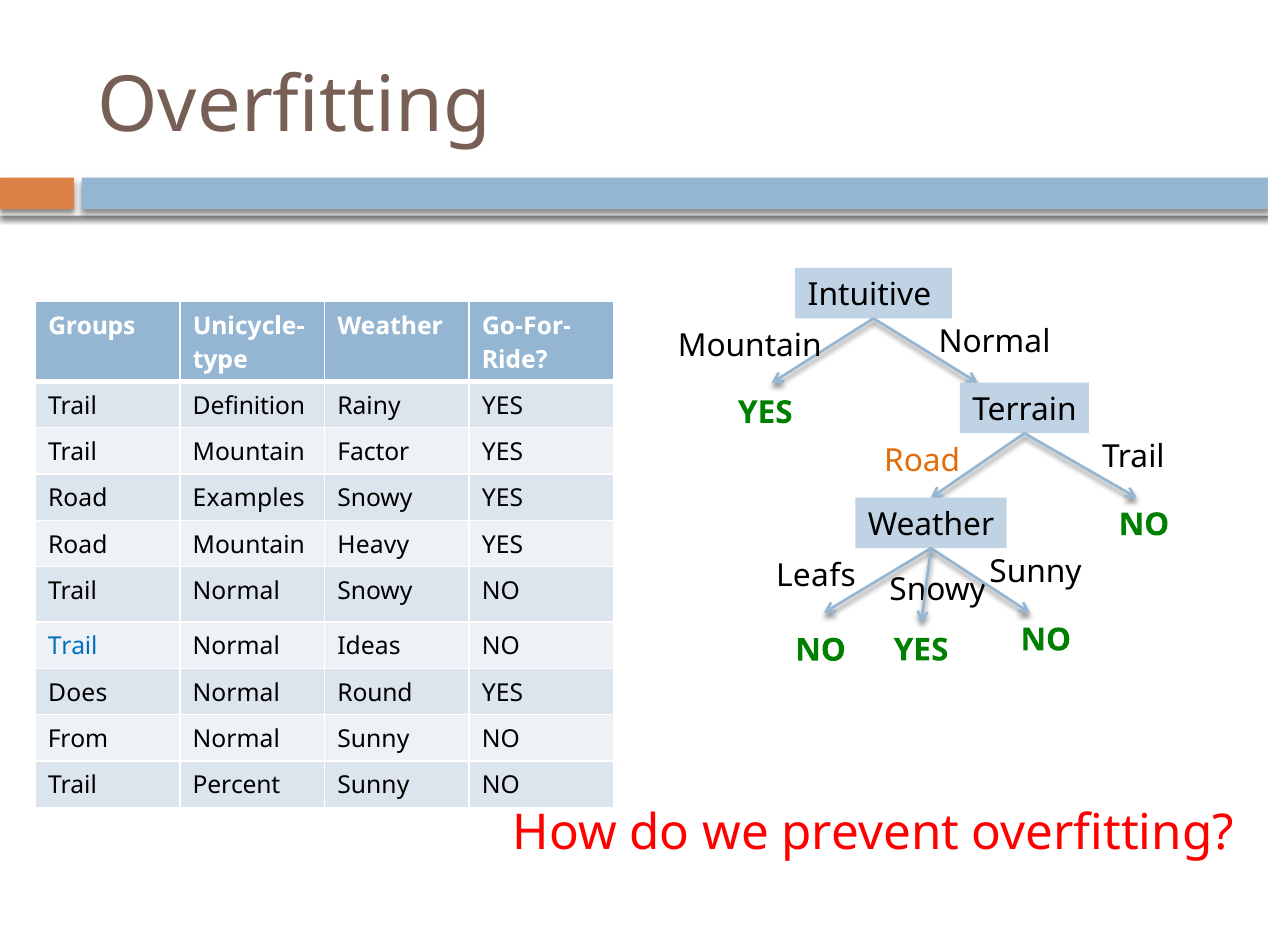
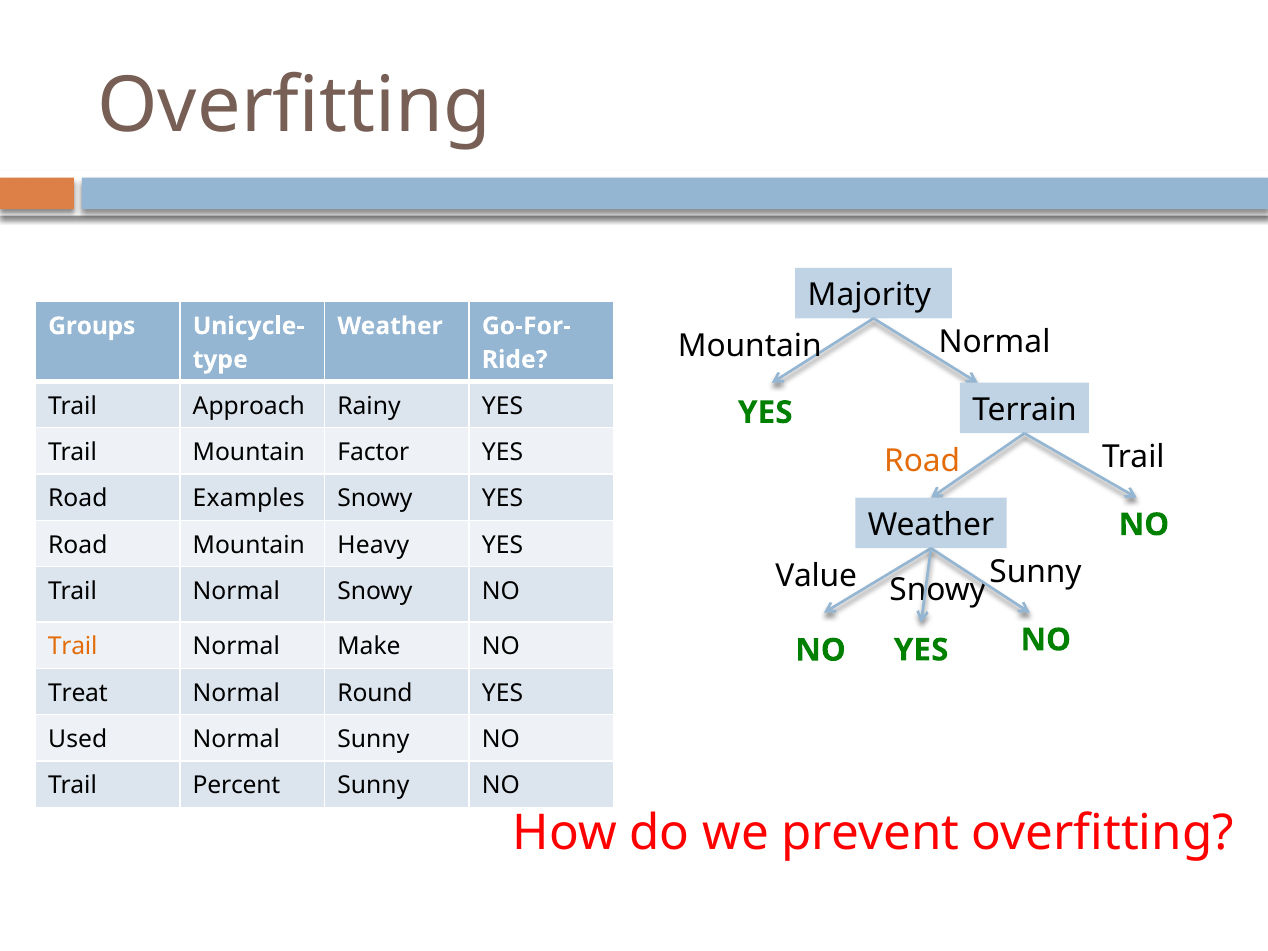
Intuitive: Intuitive -> Majority (869, 295)
Definition: Definition -> Approach (249, 406)
Leafs: Leafs -> Value (816, 576)
Trail colour: blue -> orange (73, 647)
Ideas: Ideas -> Make (369, 647)
Does: Does -> Treat (78, 693)
From: From -> Used (78, 739)
